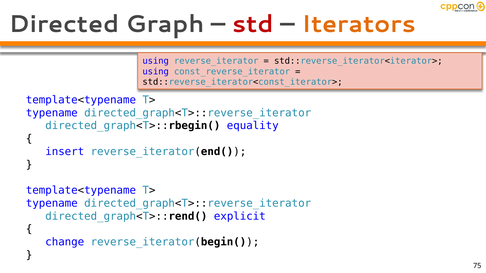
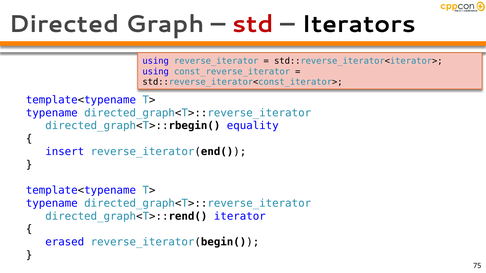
Iterators colour: orange -> black (359, 24)
explicit: explicit -> iterator (240, 216)
change: change -> erased (65, 242)
